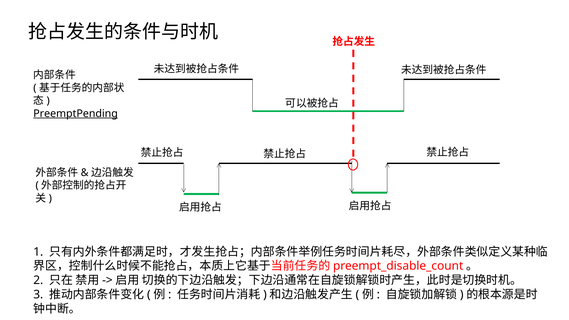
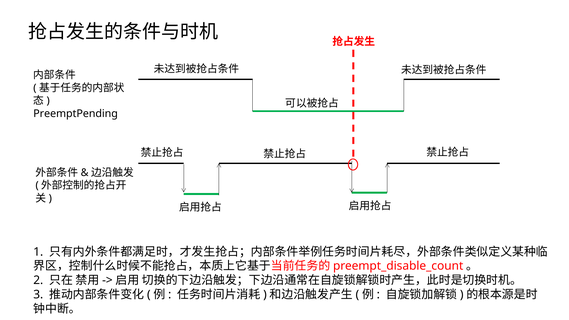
PreemptPending underline: present -> none (76, 114)
